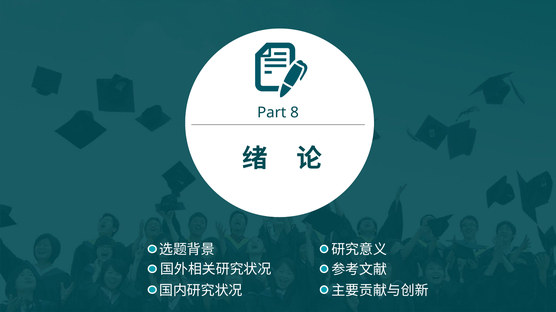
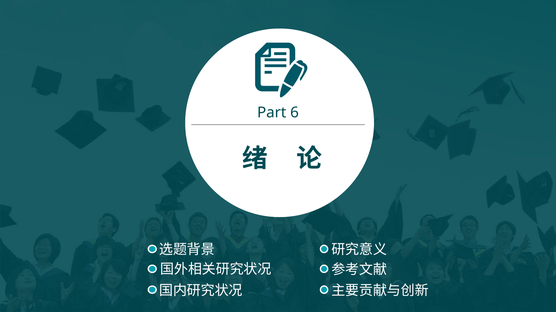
8: 8 -> 6 (295, 113)
